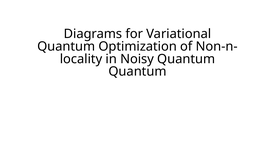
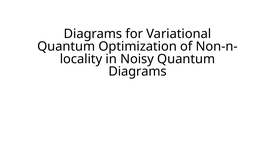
Quantum: Quantum -> Diagrams (138, 71)
